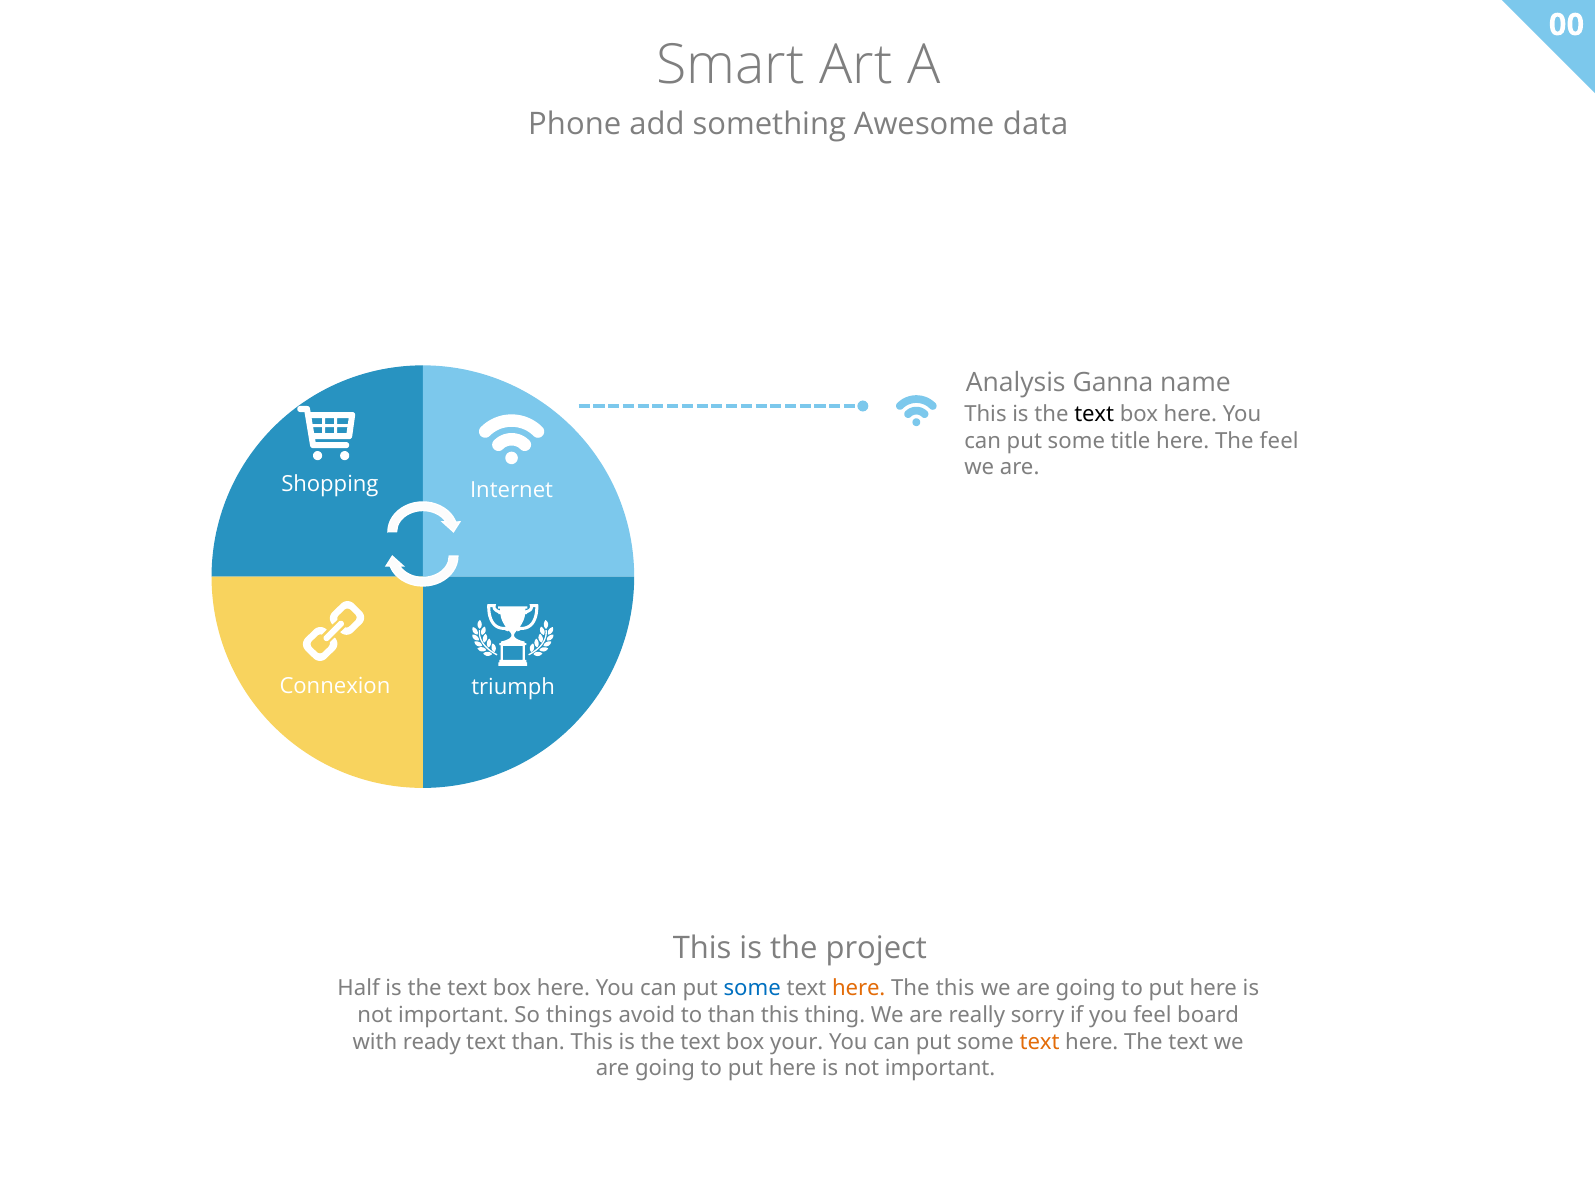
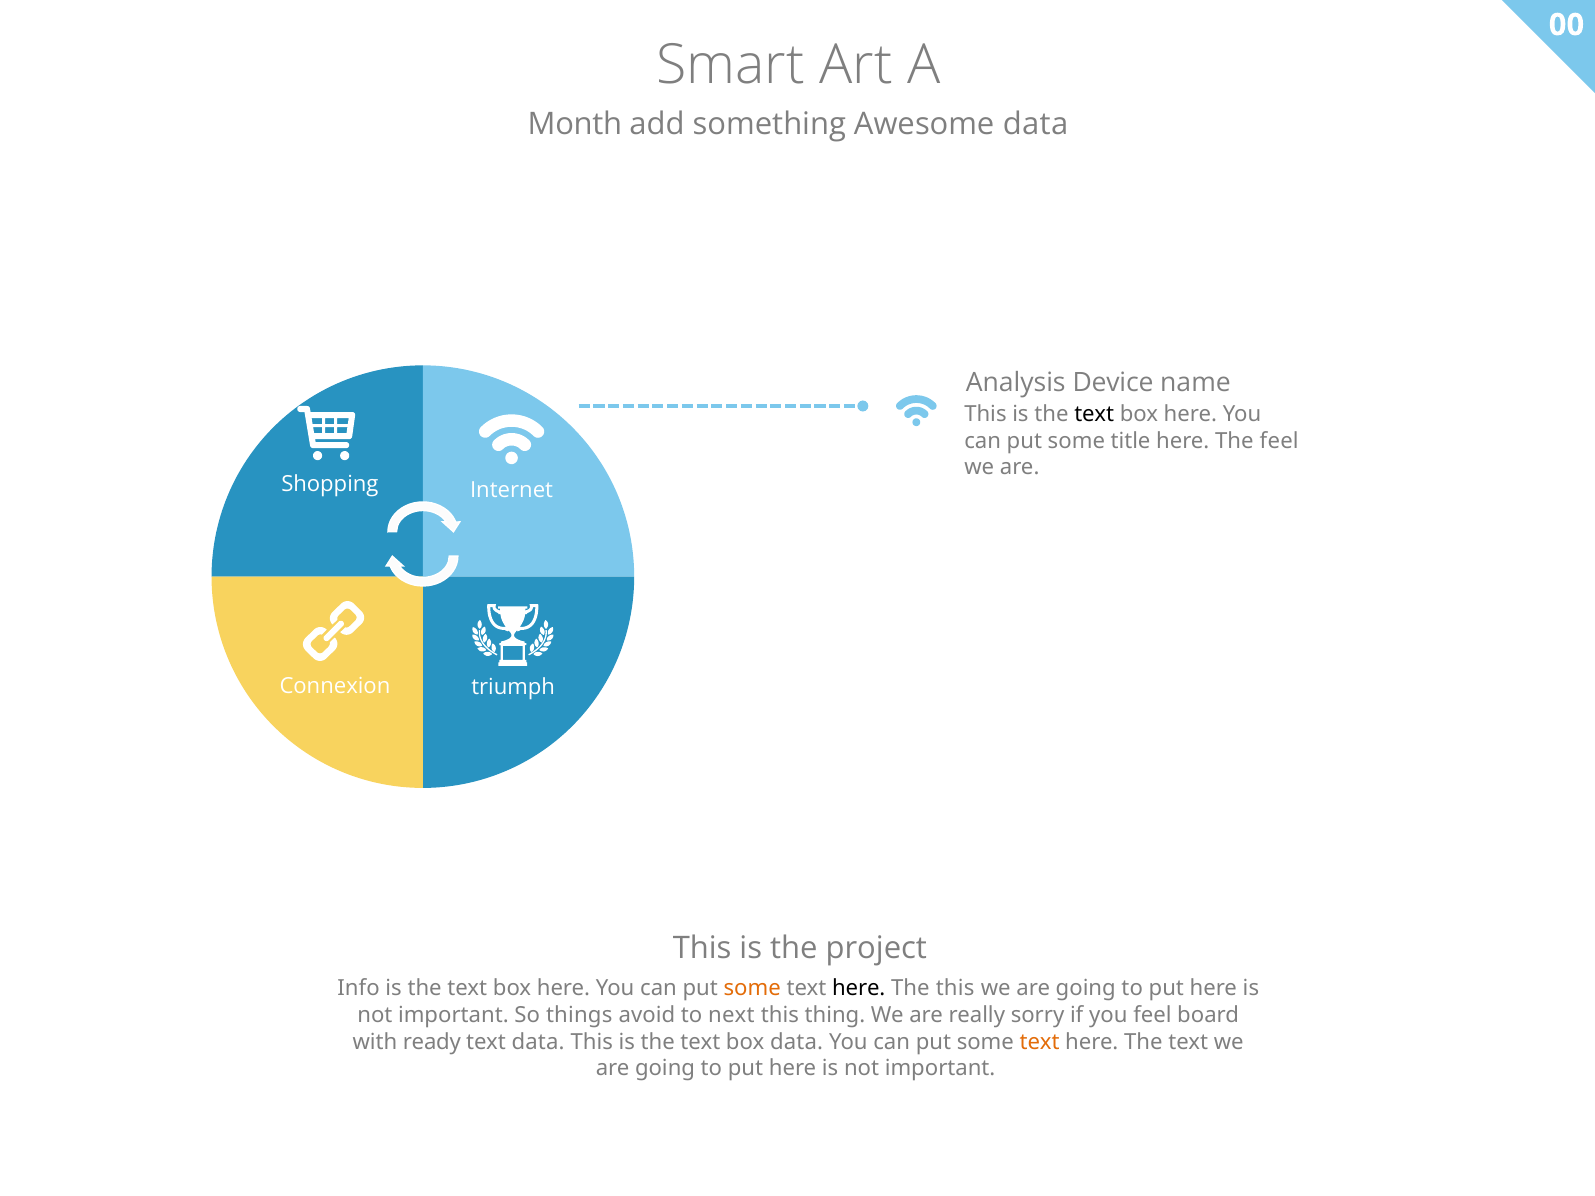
Phone: Phone -> Month (575, 124)
Ganna: Ganna -> Device (1113, 383)
Half: Half -> Info (359, 989)
some colour: blue -> orange (752, 989)
here colour: orange -> black (859, 989)
to than: than -> next (731, 1015)
text than: than -> data (538, 1042)
box your: your -> data (797, 1042)
